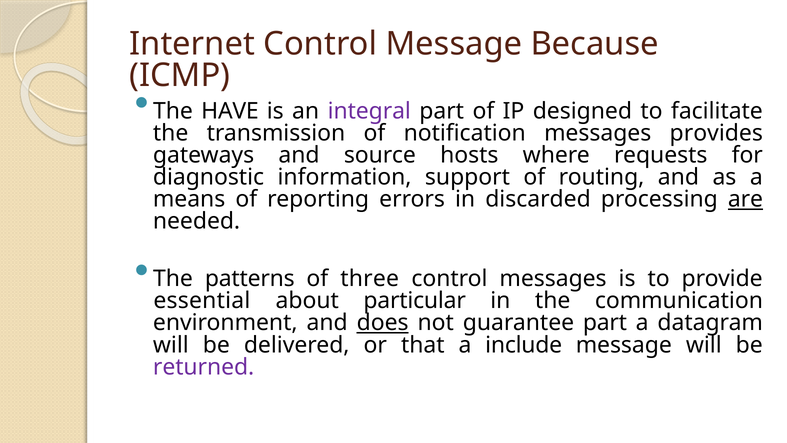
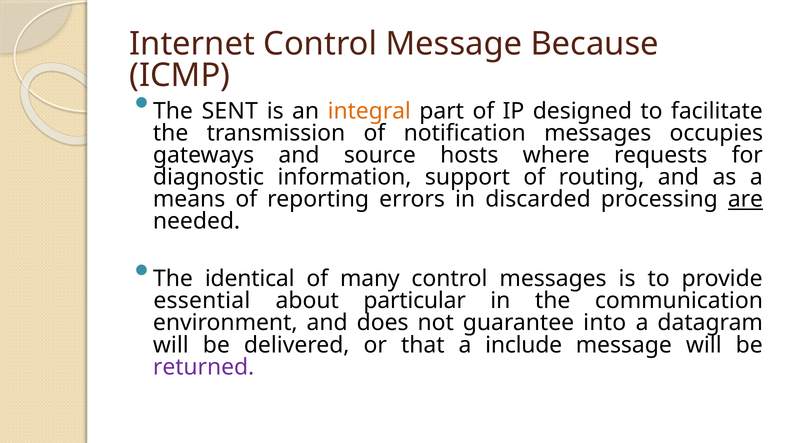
HAVE: HAVE -> SENT (230, 111)
integral colour: purple -> orange (369, 111)
provides: provides -> occupies (716, 133)
patterns: patterns -> identical (250, 279)
three: three -> many (370, 279)
does underline: present -> none (383, 323)
guarantee part: part -> into (605, 323)
